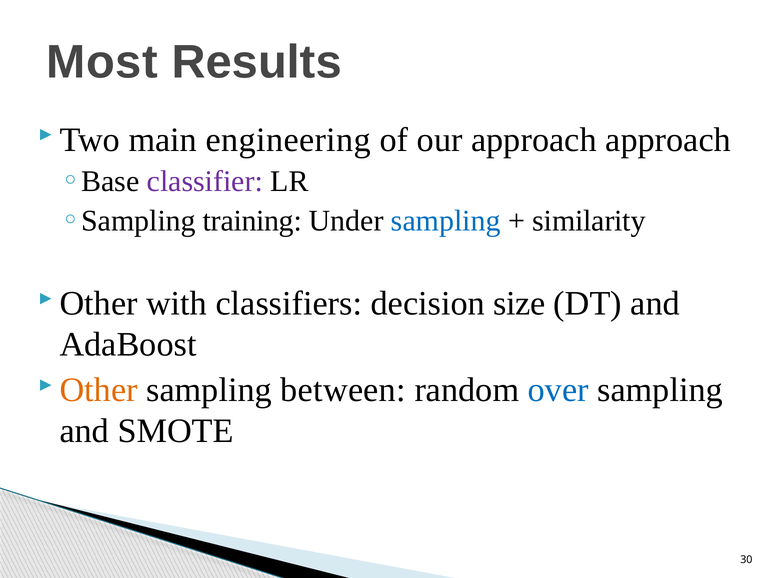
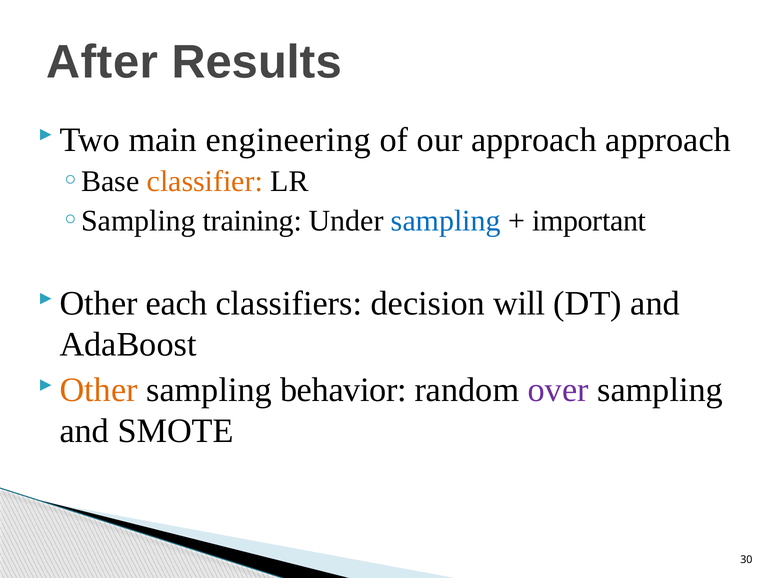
Most: Most -> After (102, 62)
classifier colour: purple -> orange (205, 182)
similarity: similarity -> important (589, 221)
with: with -> each (177, 304)
size: size -> will (519, 304)
between: between -> behavior (343, 390)
over colour: blue -> purple (558, 390)
